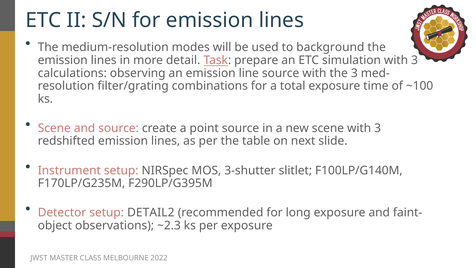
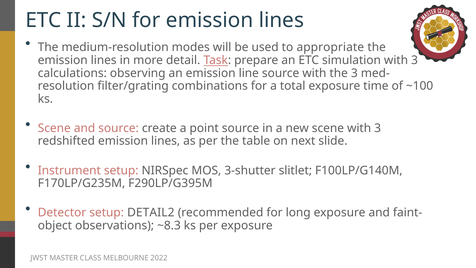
background: background -> appropriate (330, 47)
~2.3: ~2.3 -> ~8.3 (169, 225)
